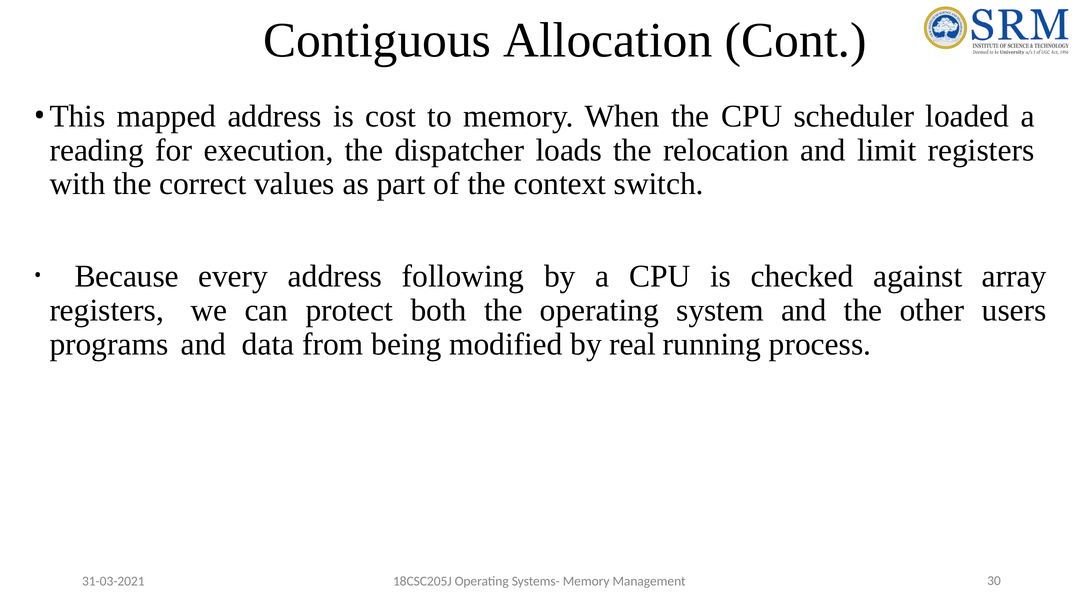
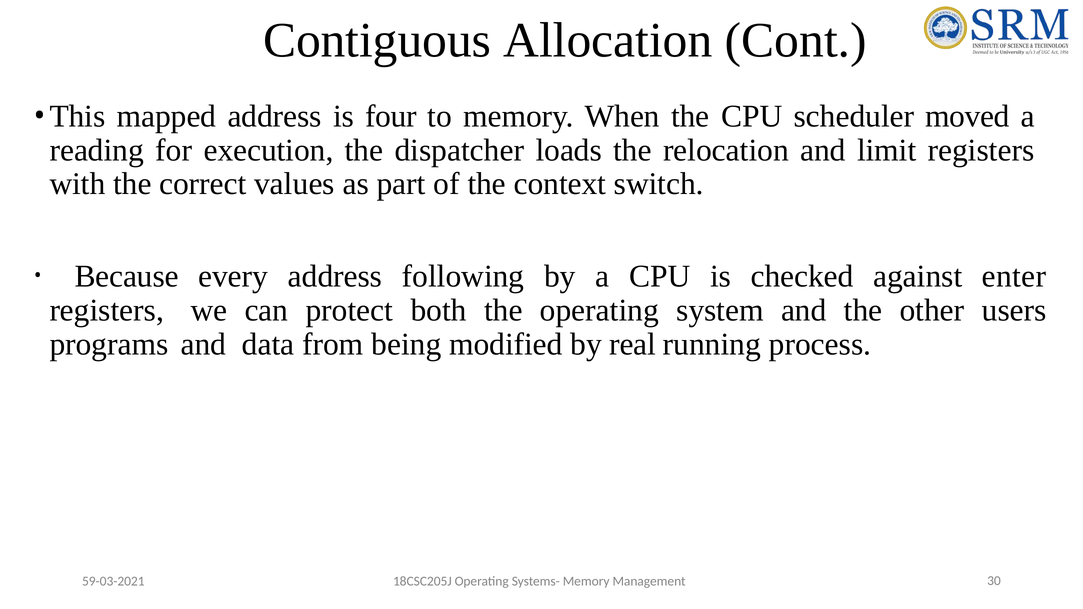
cost: cost -> four (391, 116)
loaded: loaded -> moved (967, 116)
array: array -> enter (1014, 276)
31-03-2021: 31-03-2021 -> 59-03-2021 (113, 581)
